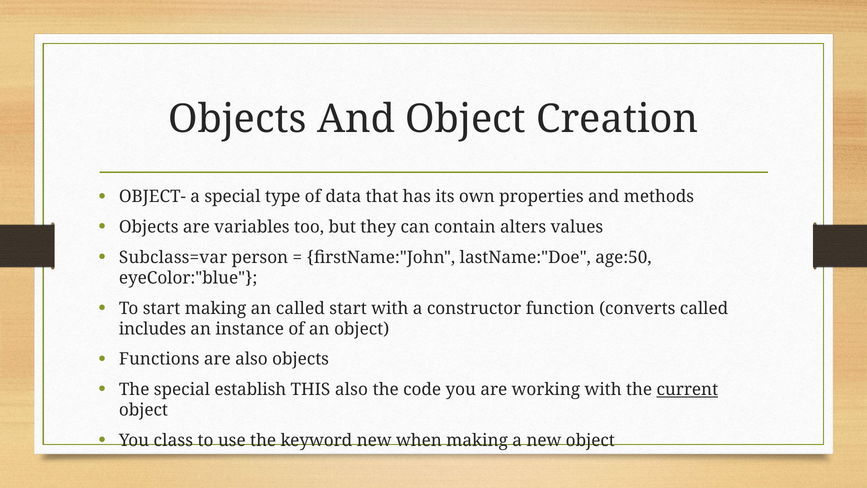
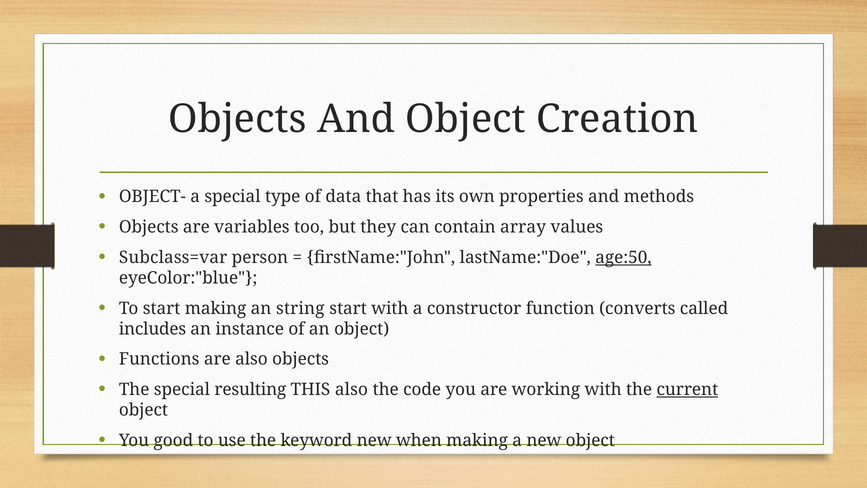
alters: alters -> array (523, 227)
age:50 underline: none -> present (623, 257)
an called: called -> string (300, 308)
establish: establish -> resulting (250, 389)
class: class -> good (173, 440)
